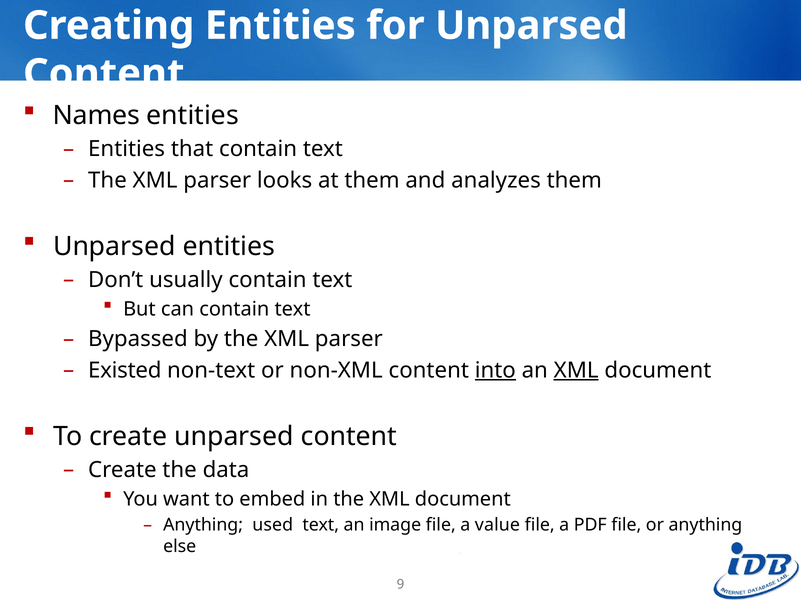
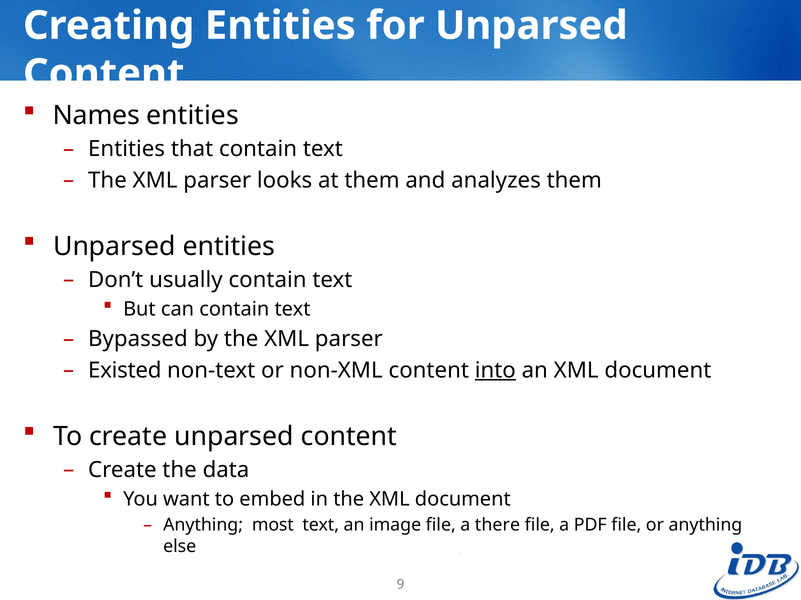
XML underline: present -> none (576, 371)
used: used -> most (273, 526)
value: value -> there (497, 526)
